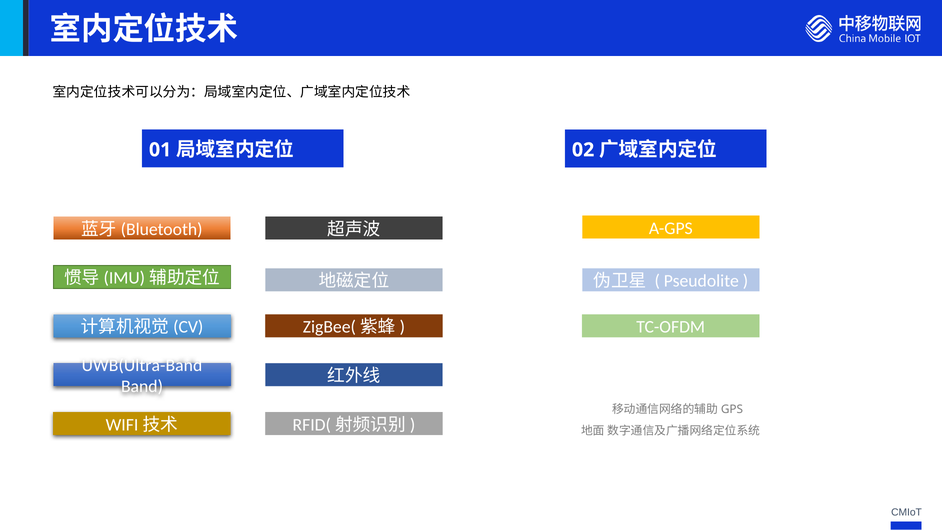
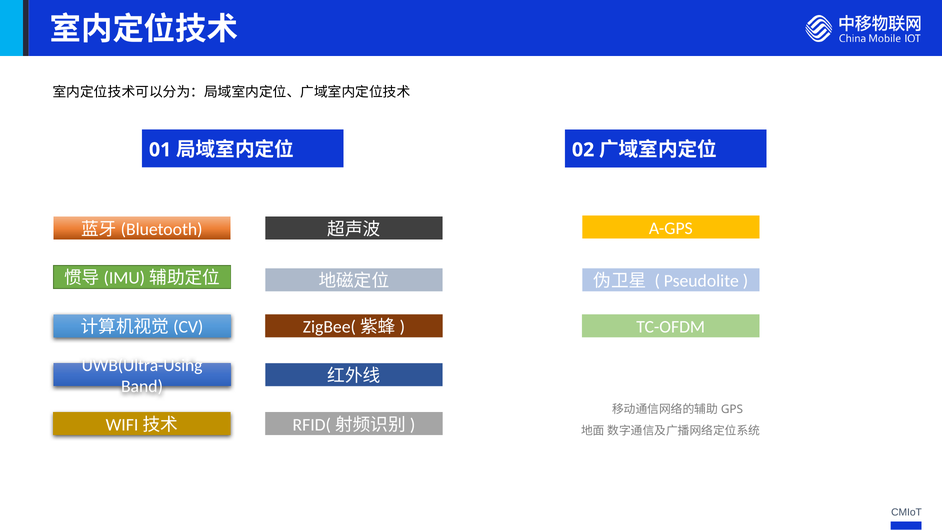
UWB(Ultra-Band: UWB(Ultra-Band -> UWB(Ultra-Using (142, 365)
